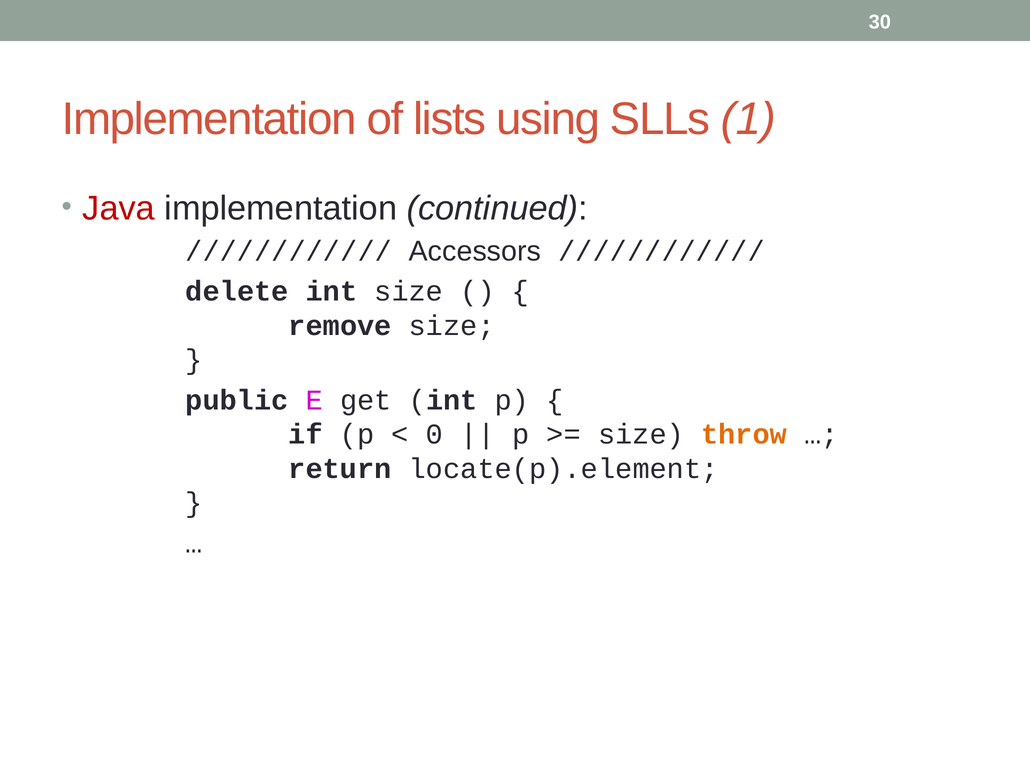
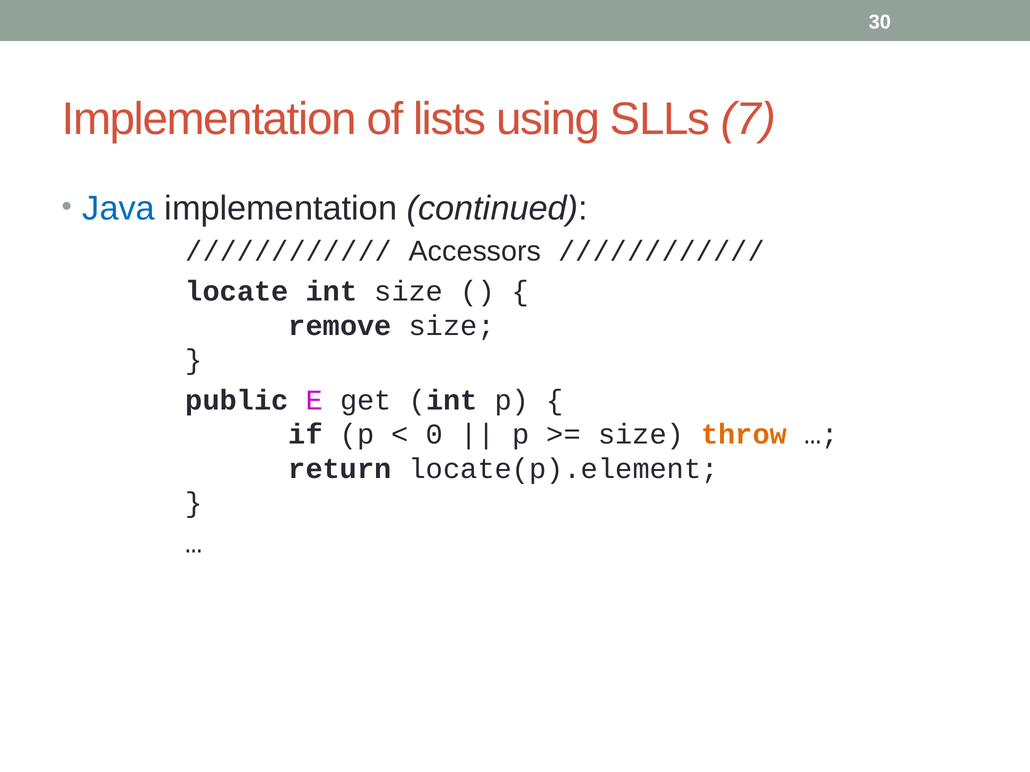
1: 1 -> 7 (748, 119)
Java colour: red -> blue (119, 208)
delete: delete -> locate (237, 292)
